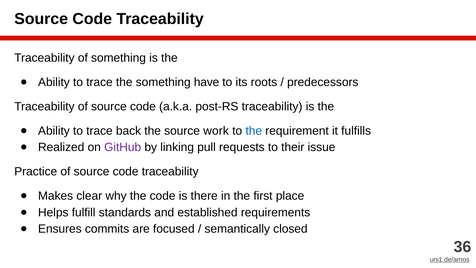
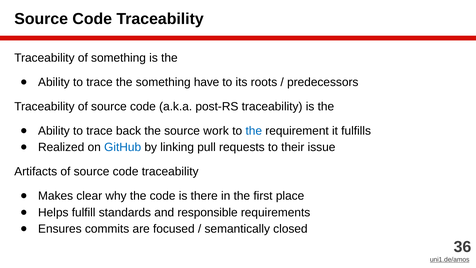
GitHub colour: purple -> blue (123, 147)
Practice: Practice -> Artifacts (36, 171)
established: established -> responsible (208, 212)
